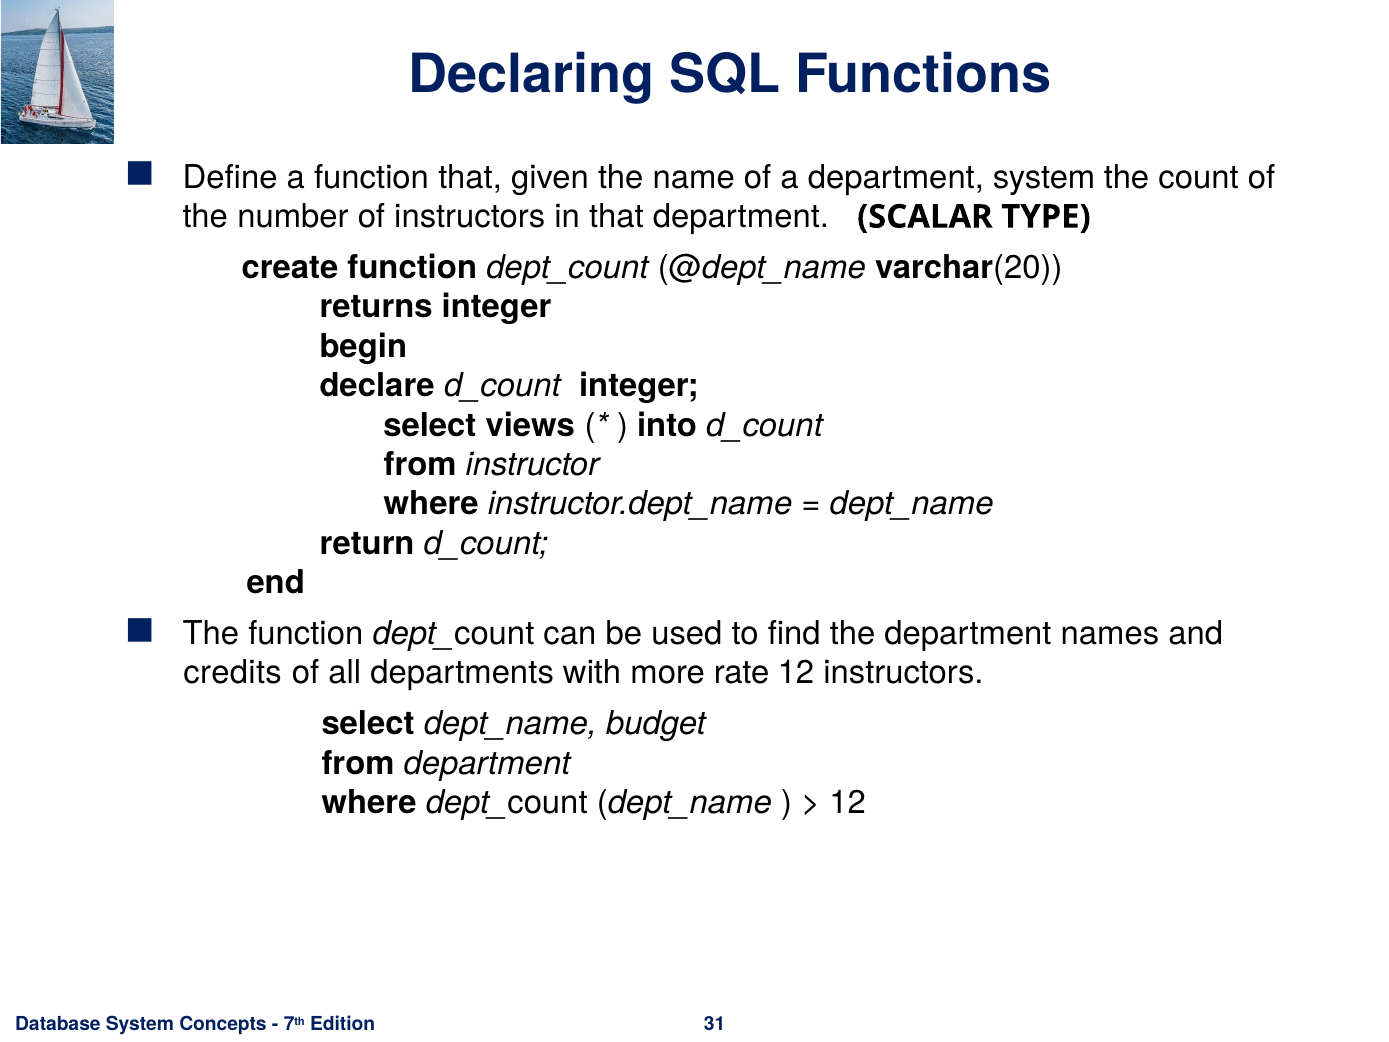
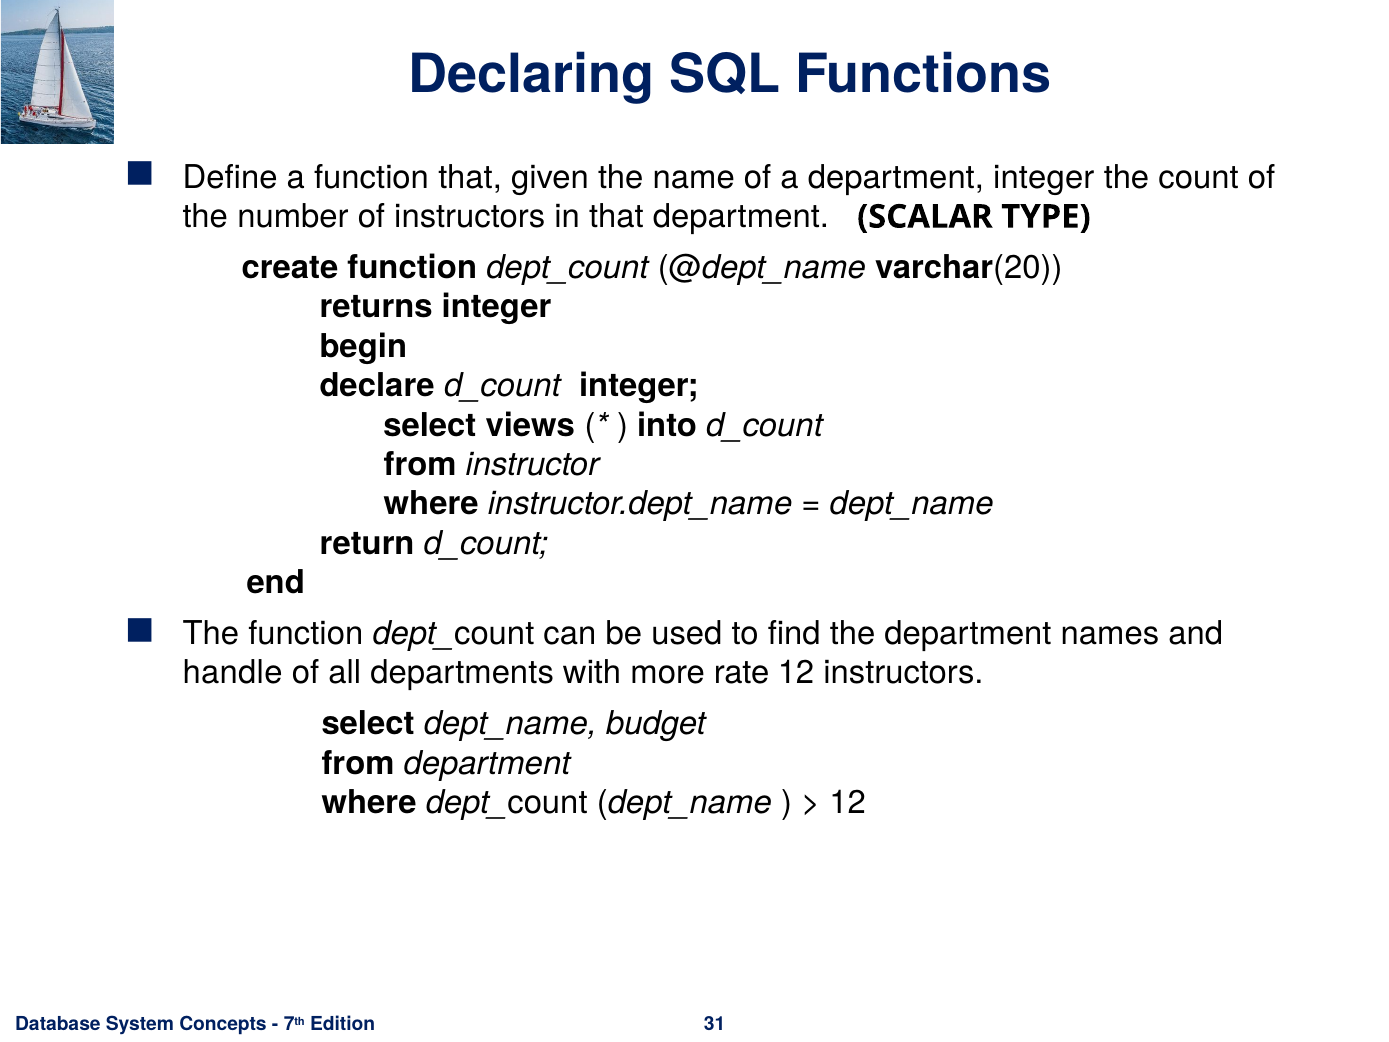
department system: system -> integer (1044, 177)
credits: credits -> handle (233, 673)
